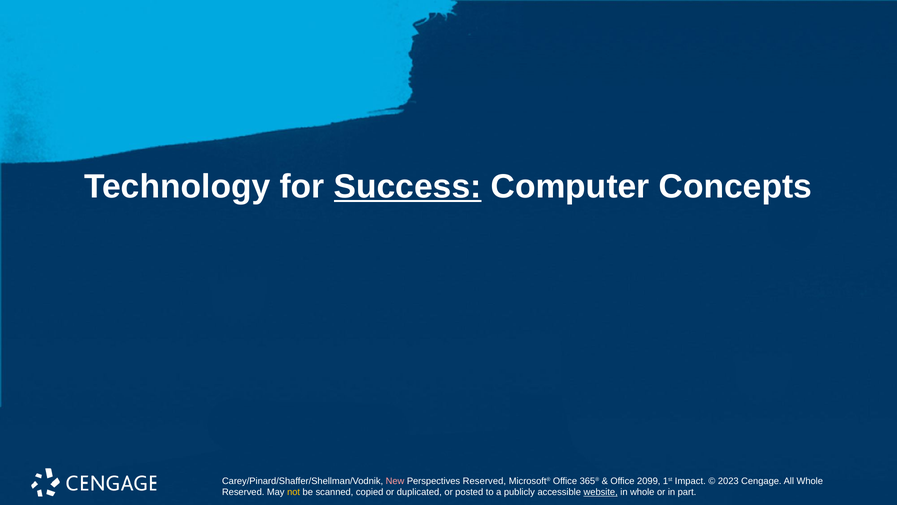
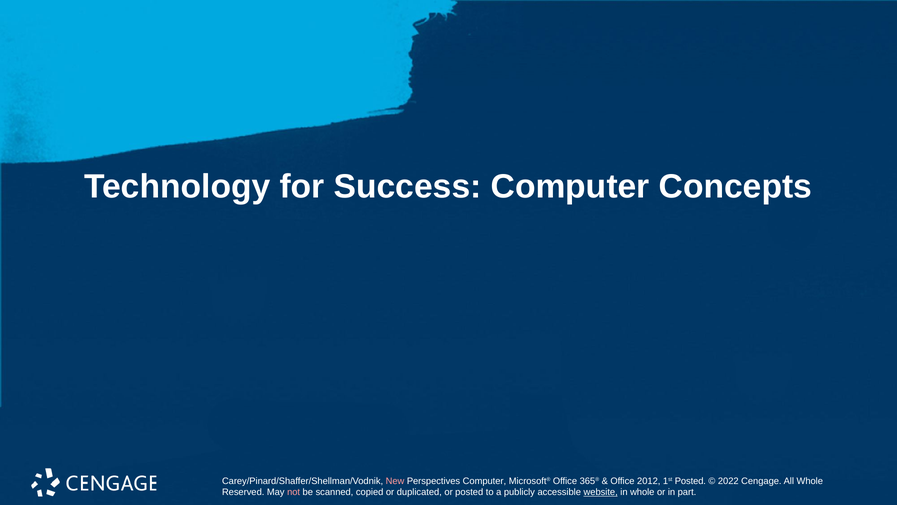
Success underline: present -> none (408, 187)
Perspectives Reserved: Reserved -> Computer (484, 481)
2099: 2099 -> 2012 (649, 481)
1st Impact: Impact -> Posted (690, 481)
2023: 2023 -> 2022 (728, 481)
not colour: yellow -> pink (294, 492)
